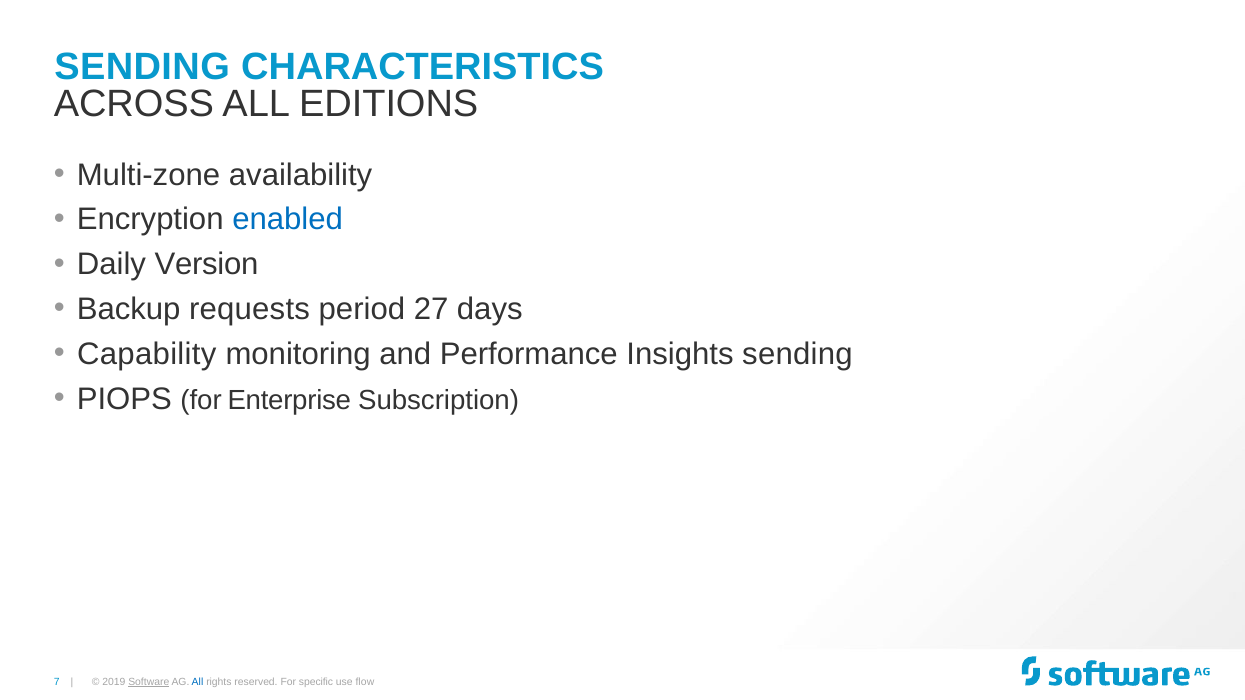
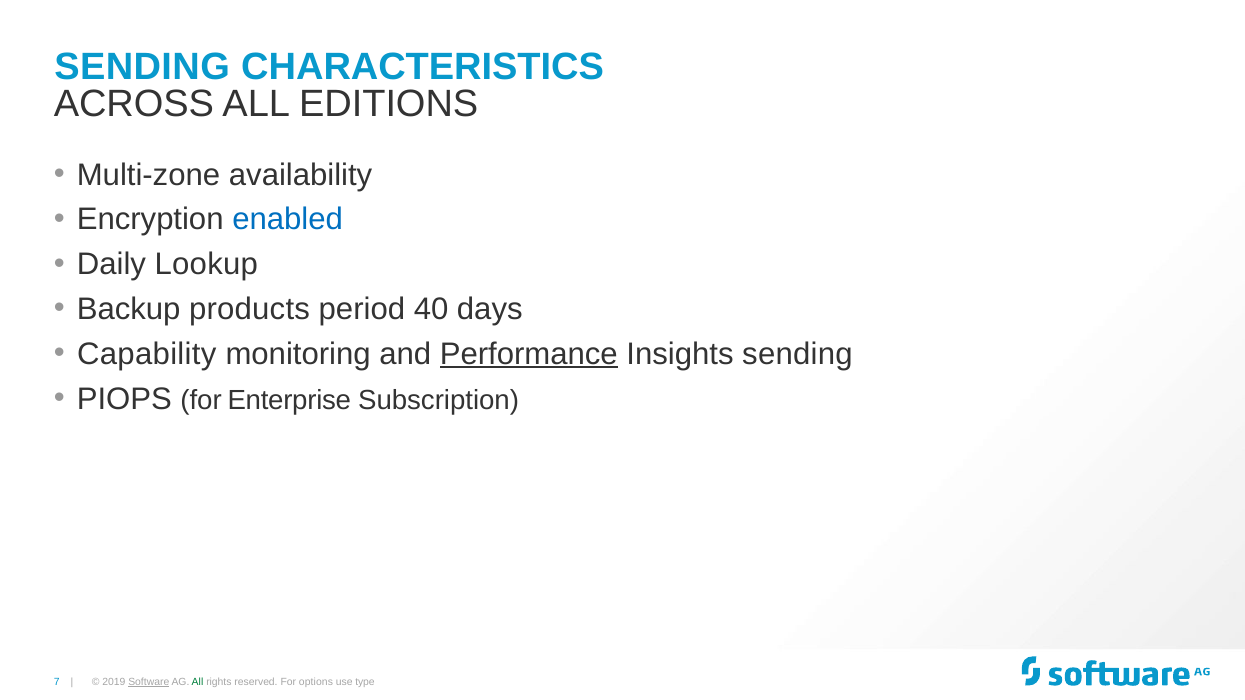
Version: Version -> Lookup (206, 265)
requests: requests -> products (249, 309)
27: 27 -> 40 (431, 309)
Performance underline: none -> present (529, 354)
All colour: blue -> green (198, 682)
specific: specific -> options (316, 682)
flow: flow -> type (365, 682)
